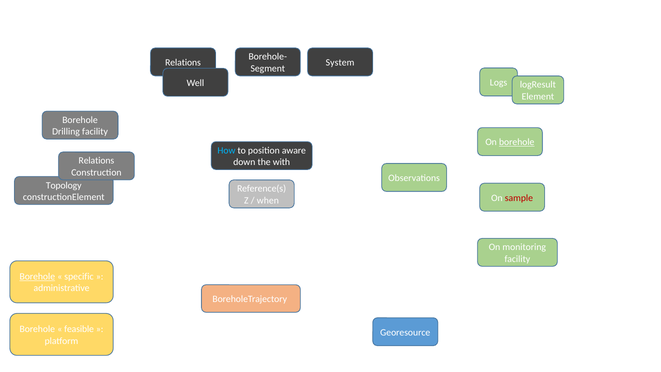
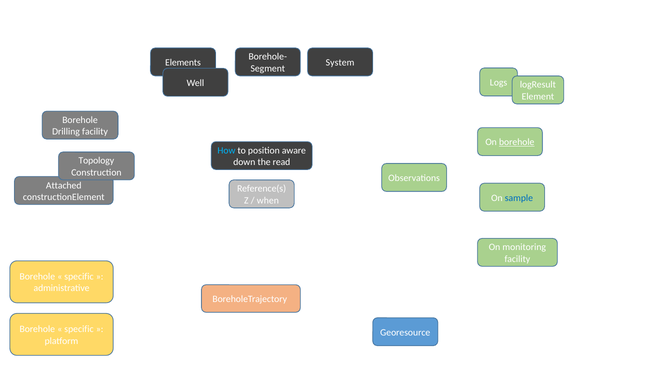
Relations: Relations -> Elements (183, 63)
Relations: Relations -> Topology (96, 161)
with: with -> read (281, 162)
Topology: Topology -> Attached (64, 185)
sample colour: red -> blue (519, 198)
Borehole underline: present -> none (37, 277)
feasible: feasible -> specific (79, 329)
